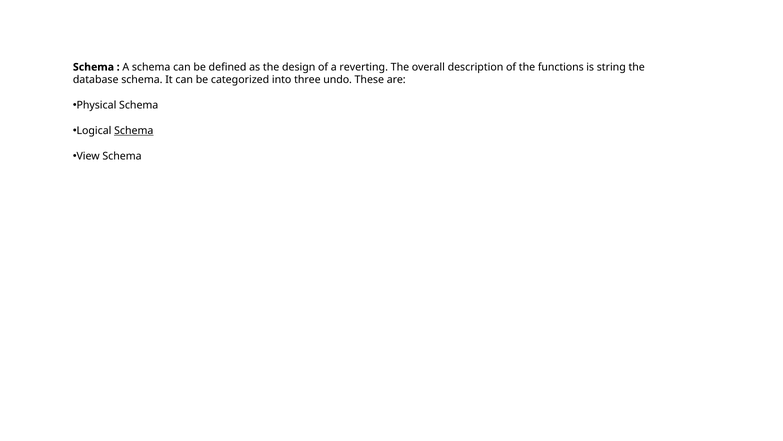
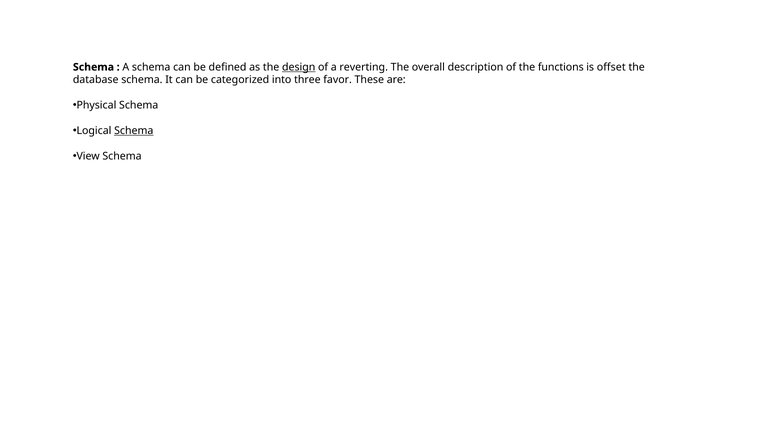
design underline: none -> present (299, 67)
string: string -> offset (611, 67)
undo: undo -> favor (338, 80)
